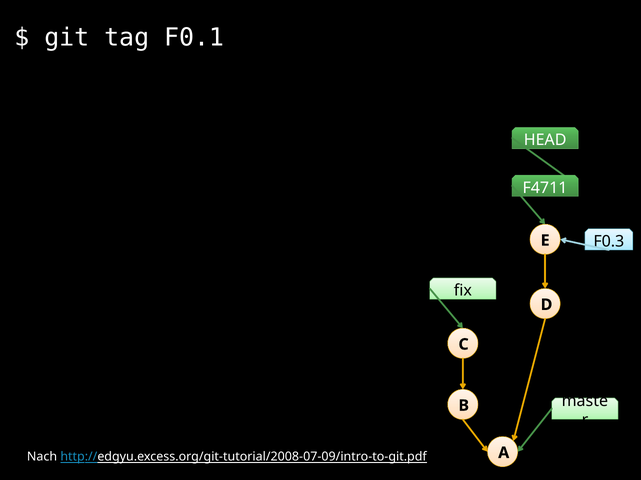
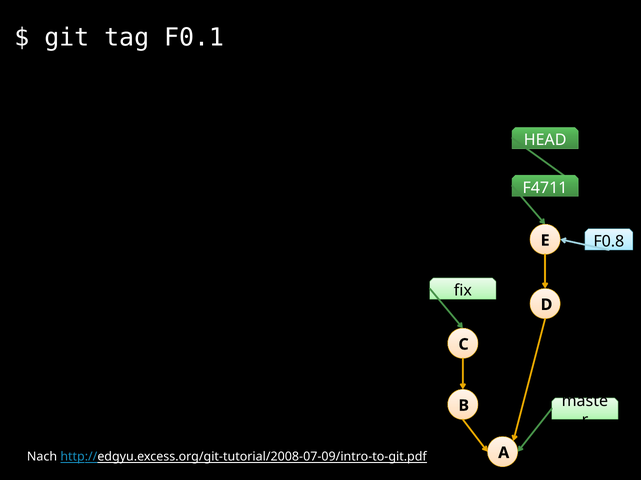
F0.3: F0.3 -> F0.8 (609, 242)
